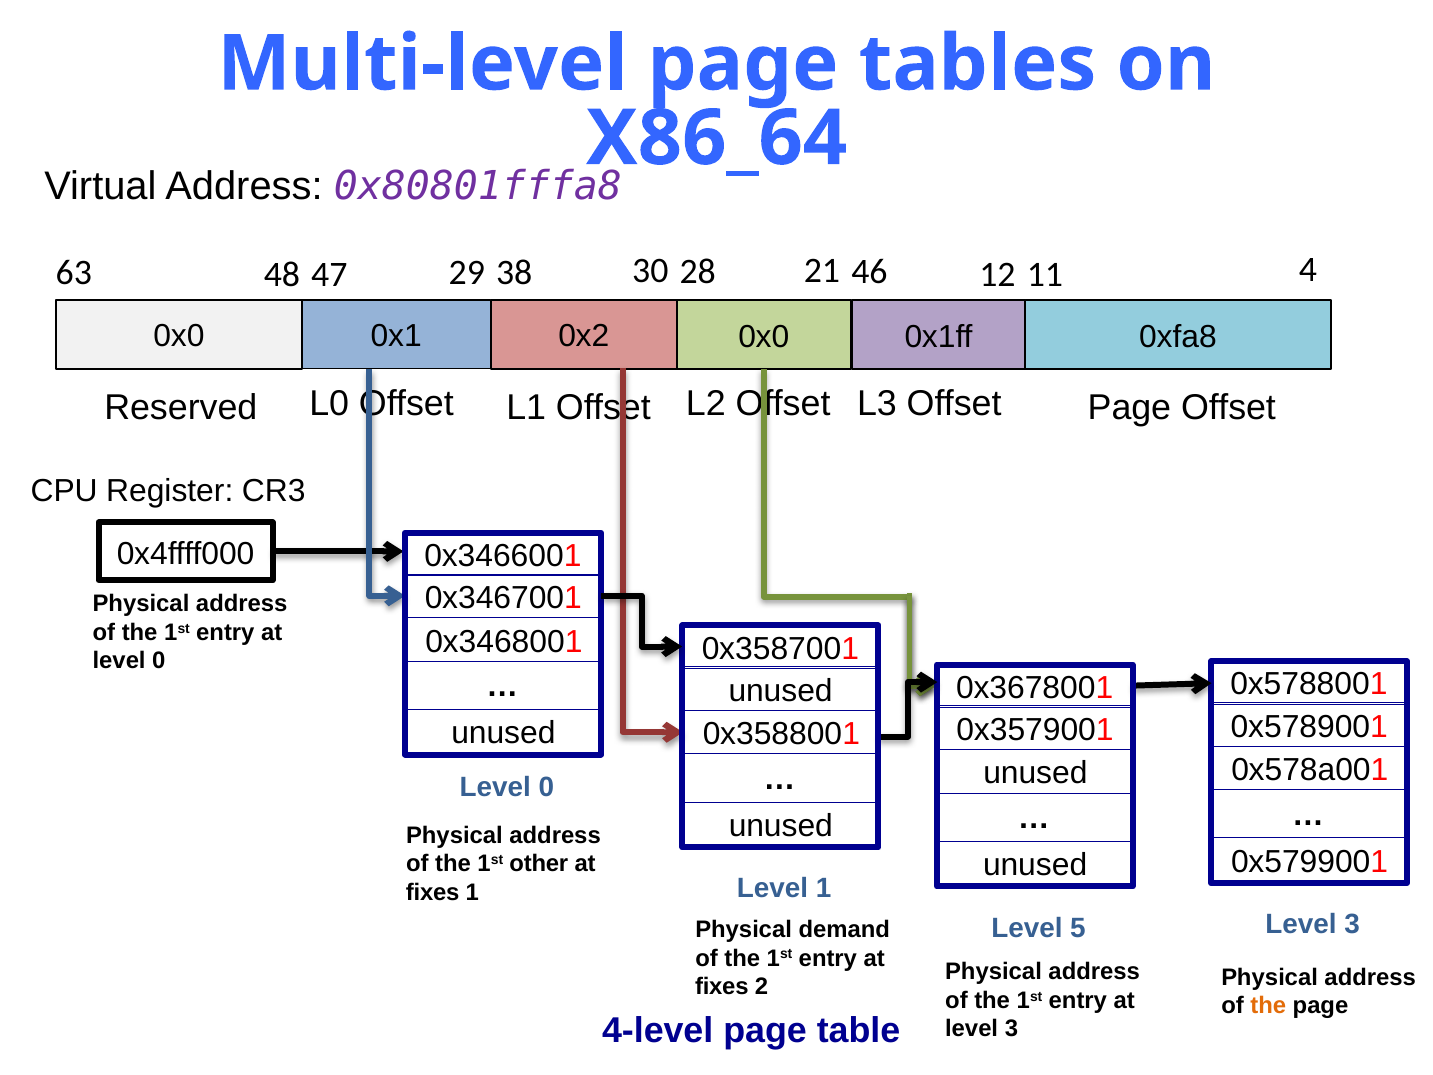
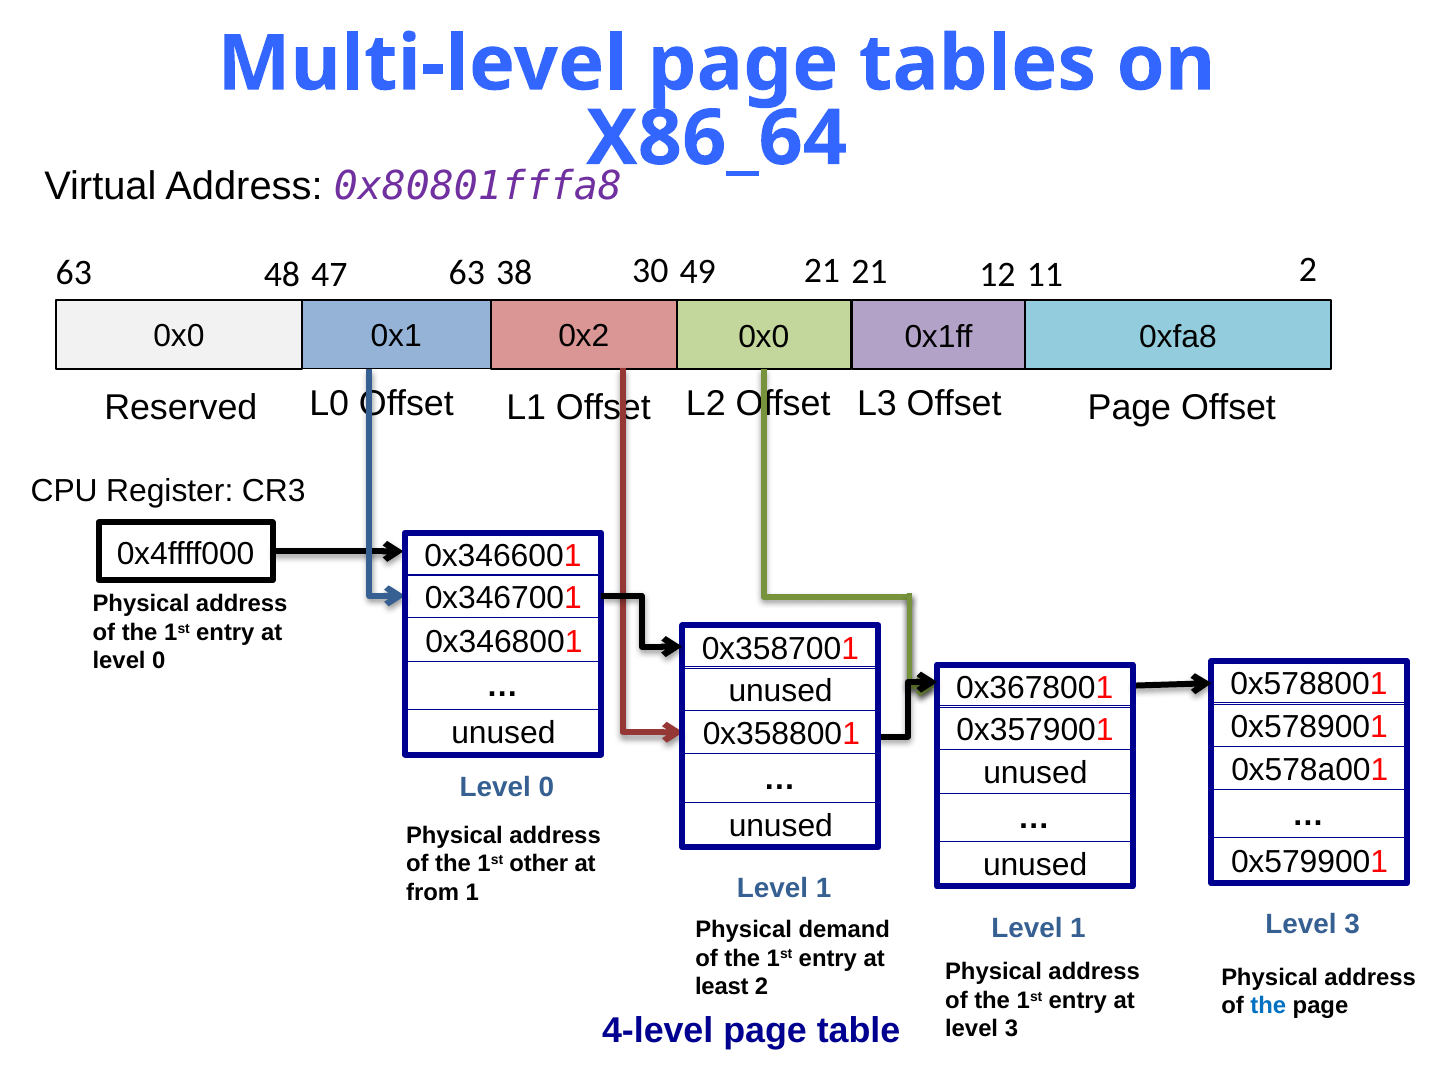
63 4: 4 -> 2 (1308, 270)
47 29: 29 -> 63 (467, 273)
28: 28 -> 49 (698, 271)
21 46: 46 -> 21 (869, 271)
fixes: fixes -> from (433, 893)
5: 5 -> 1 (1078, 928)
fixes: fixes -> least (722, 987)
the colour: orange -> blue (1268, 1006)
